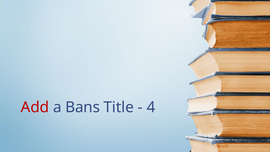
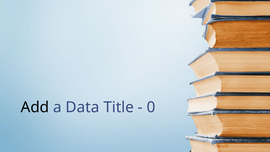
Add colour: red -> black (35, 107)
Bans: Bans -> Data (82, 107)
4: 4 -> 0 (151, 107)
